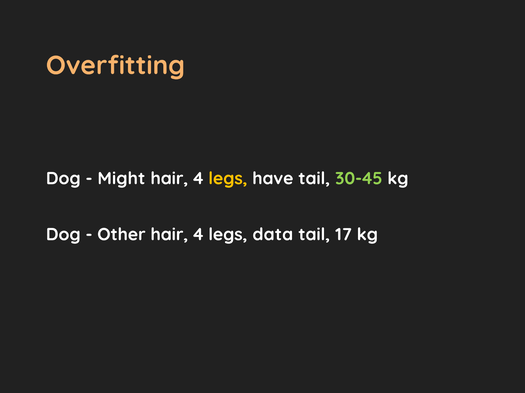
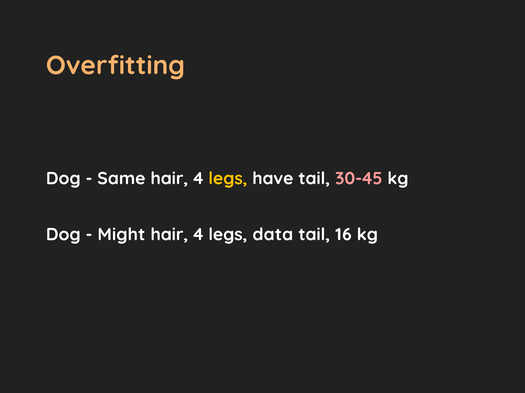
Might: Might -> Same (121, 179)
30-45 colour: light green -> pink (359, 179)
Other: Other -> Might (121, 235)
17: 17 -> 16 (343, 235)
